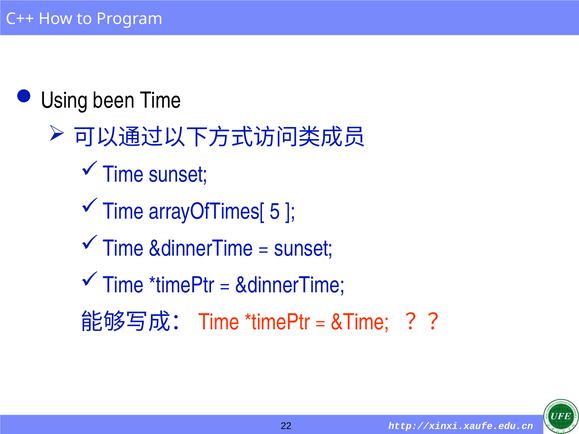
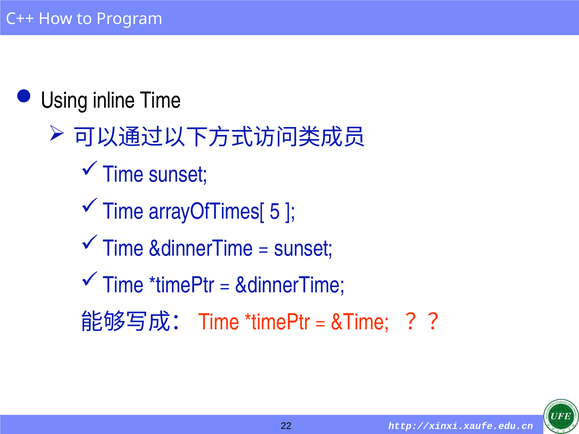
been: been -> inline (114, 101)
